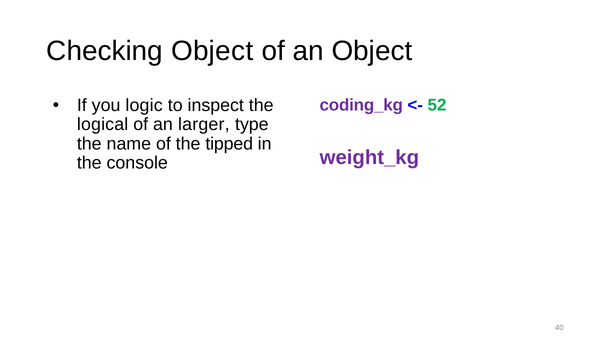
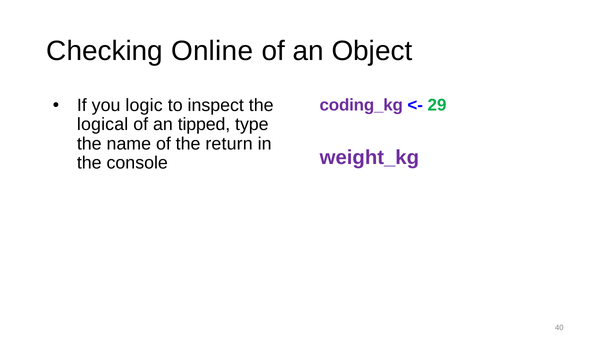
Checking Object: Object -> Online (212, 51)
52: 52 -> 29 (437, 105)
larger: larger -> tipped (204, 125)
tipped: tipped -> return (229, 144)
